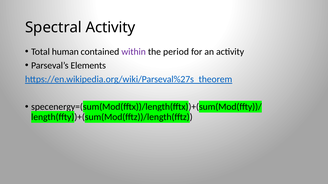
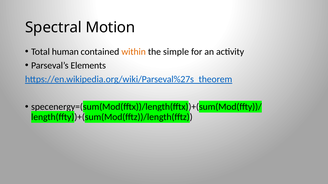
Spectral Activity: Activity -> Motion (110, 28)
within colour: purple -> orange (134, 52)
period: period -> simple (176, 52)
